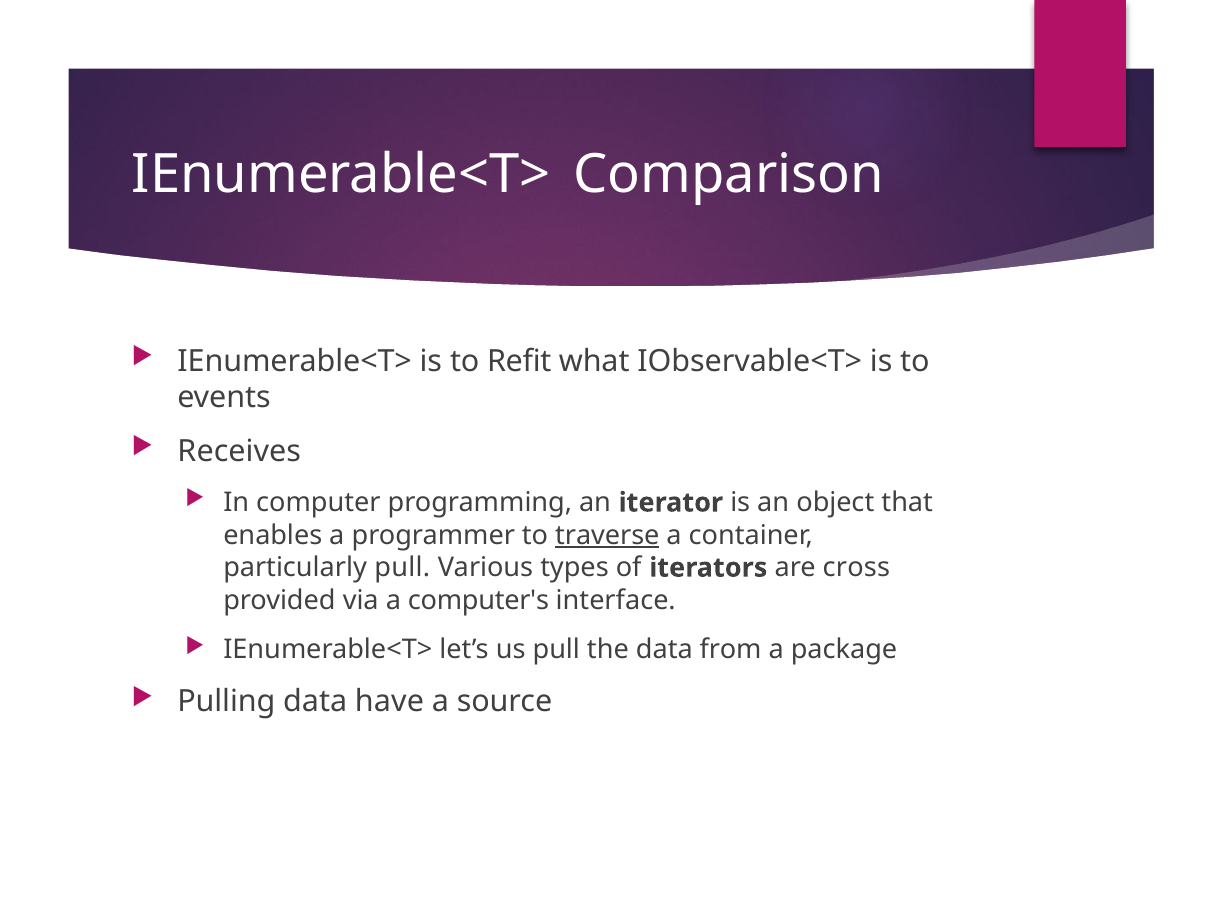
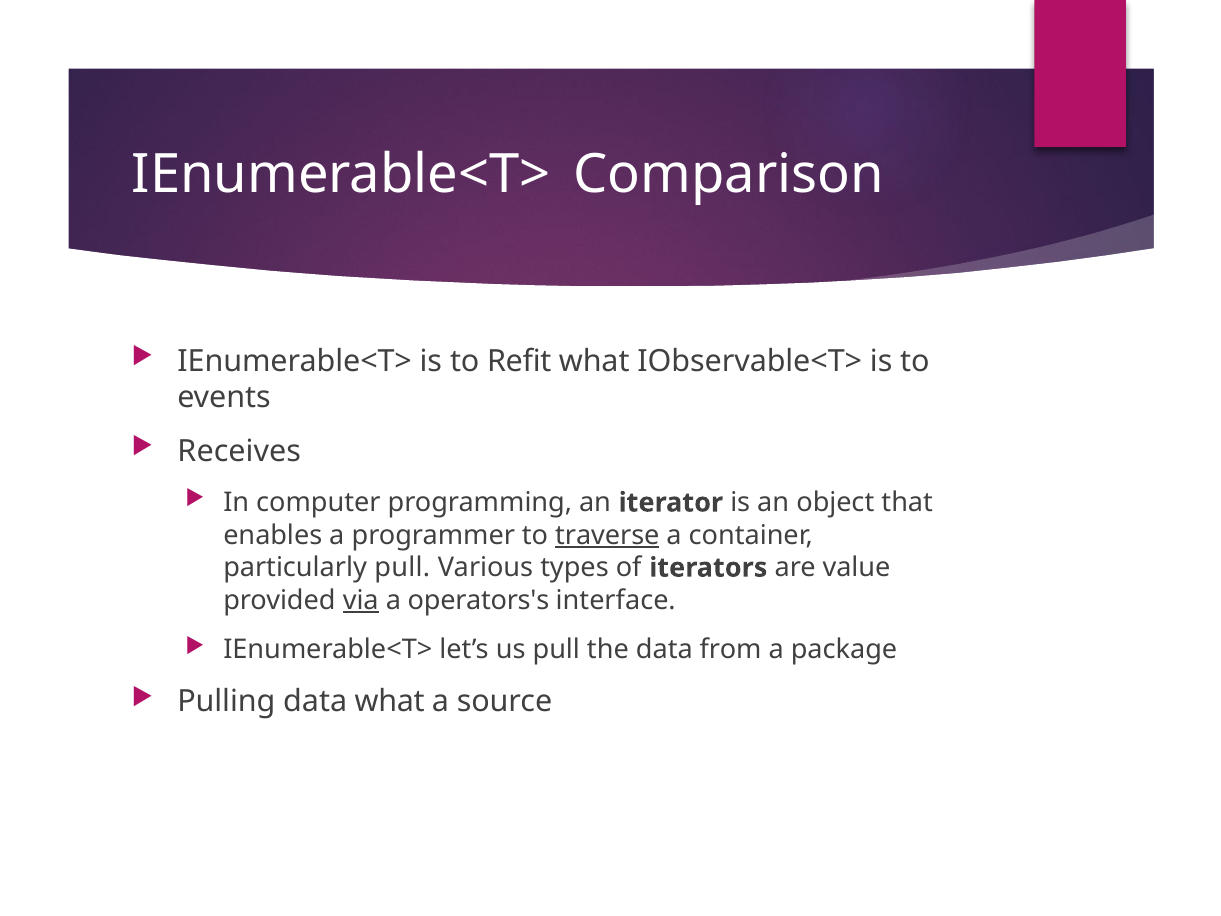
cross: cross -> value (857, 568)
via underline: none -> present (361, 600)
computer's: computer's -> operators's (478, 600)
data have: have -> what (390, 702)
